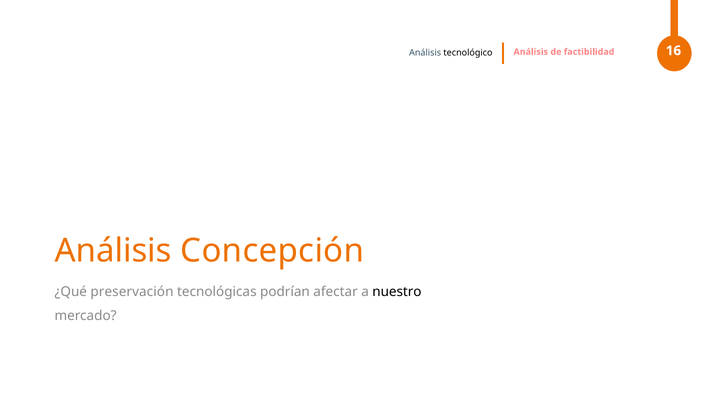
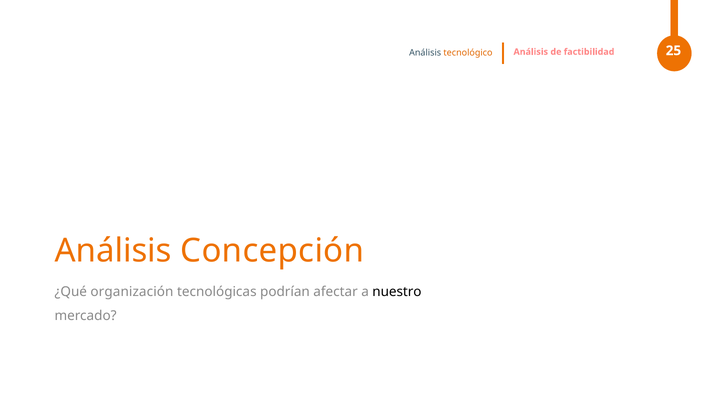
tecnológico colour: black -> orange (468, 53)
16: 16 -> 25 (673, 51)
preservación: preservación -> organización (132, 291)
